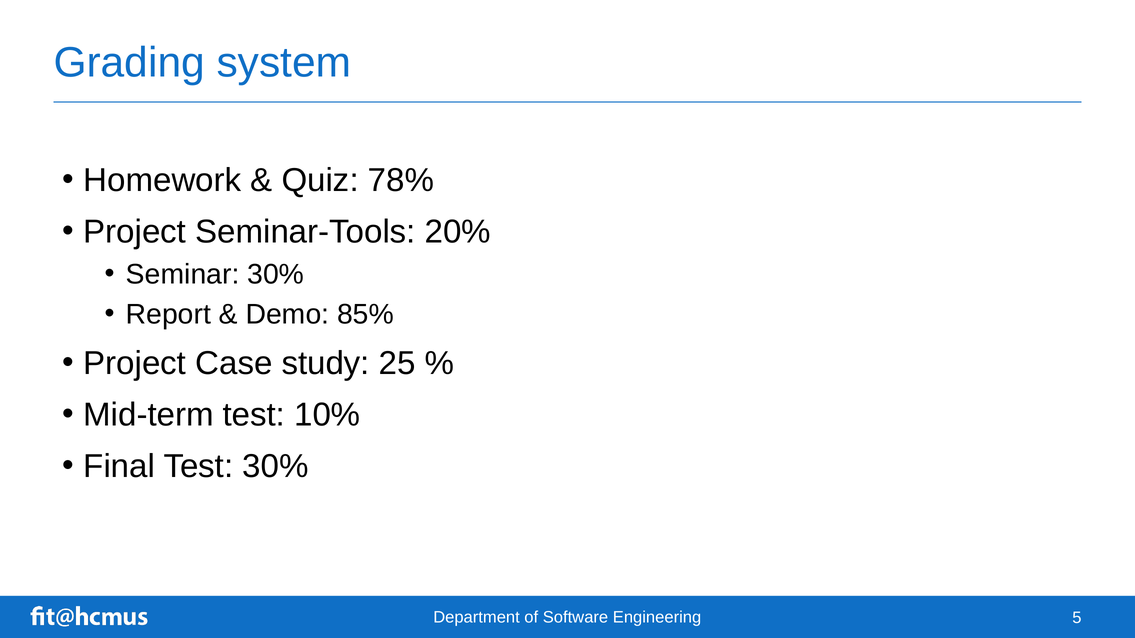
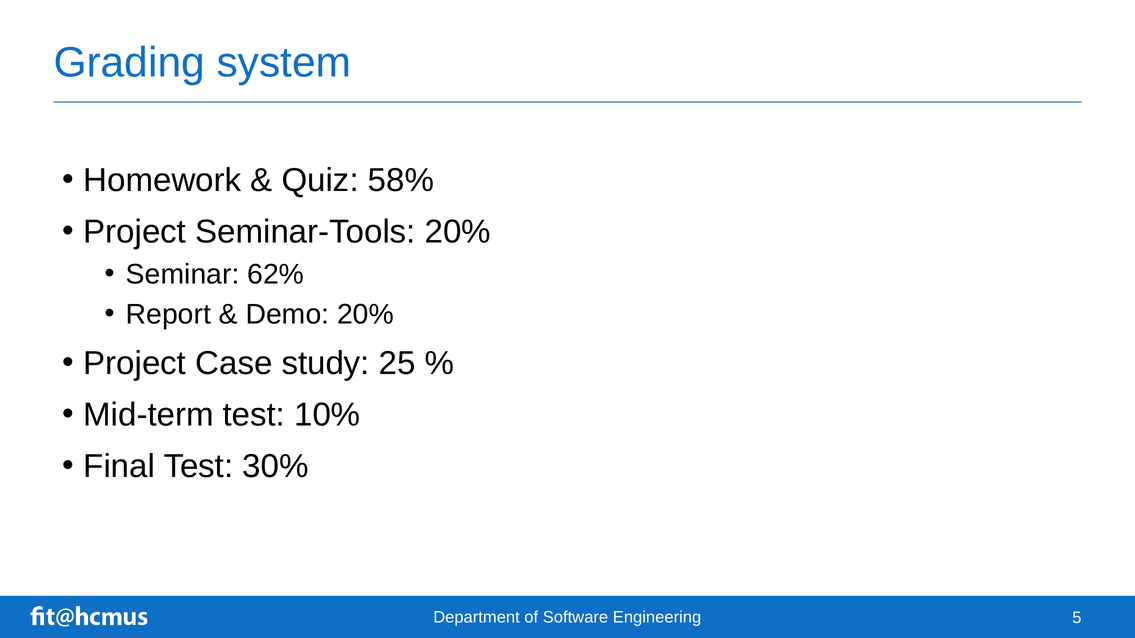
78%: 78% -> 58% (401, 181)
Seminar 30%: 30% -> 62% (276, 275)
Demo 85%: 85% -> 20% (365, 315)
